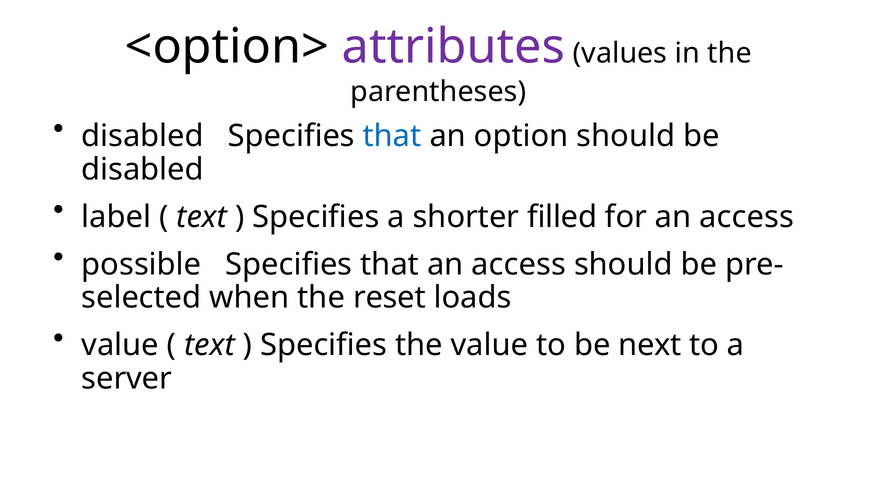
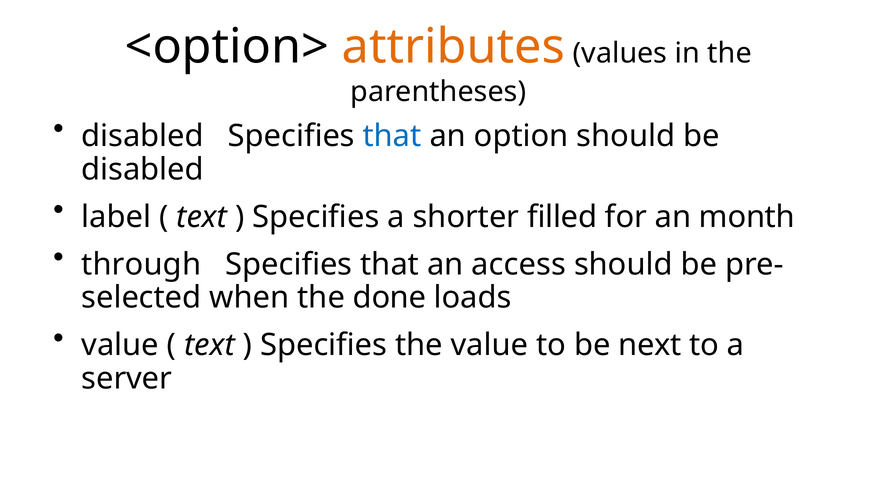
attributes colour: purple -> orange (453, 47)
for an access: access -> month (747, 217)
possible: possible -> through (141, 265)
reset: reset -> done (390, 298)
